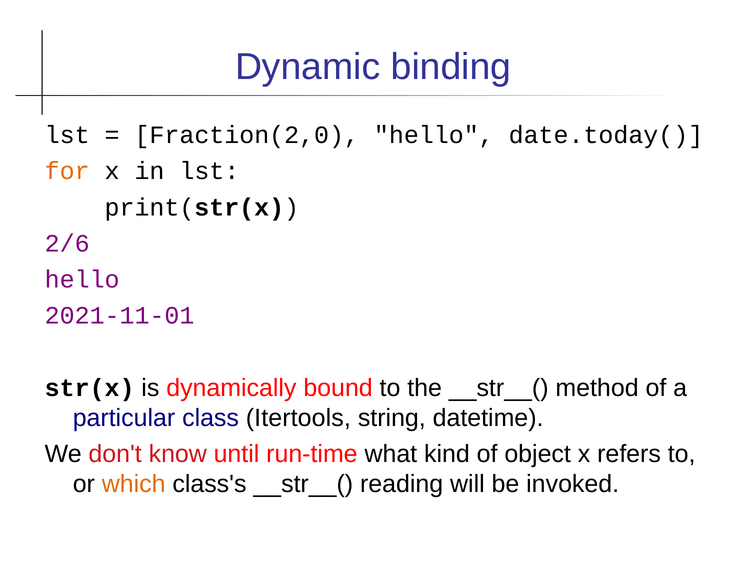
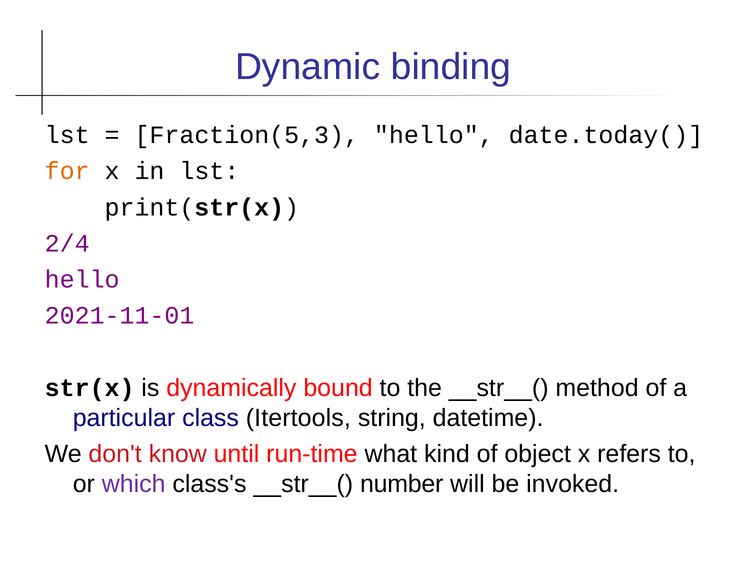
Fraction(2,0: Fraction(2,0 -> Fraction(5,3 (247, 135)
2/6: 2/6 -> 2/4 (67, 243)
which colour: orange -> purple (134, 484)
reading: reading -> number (402, 484)
